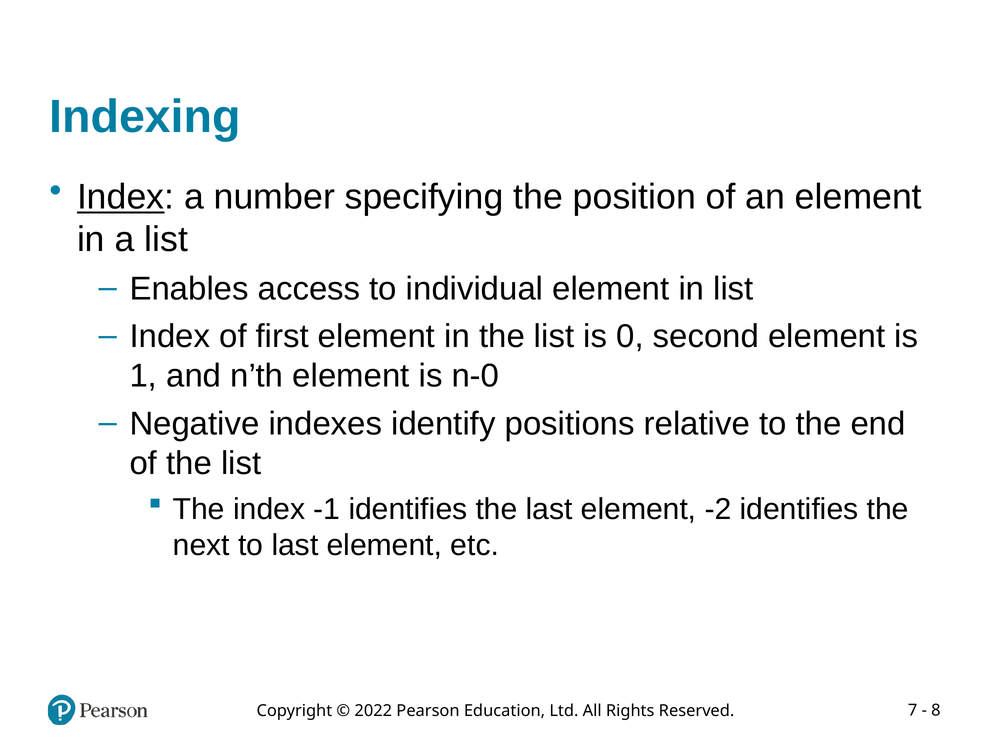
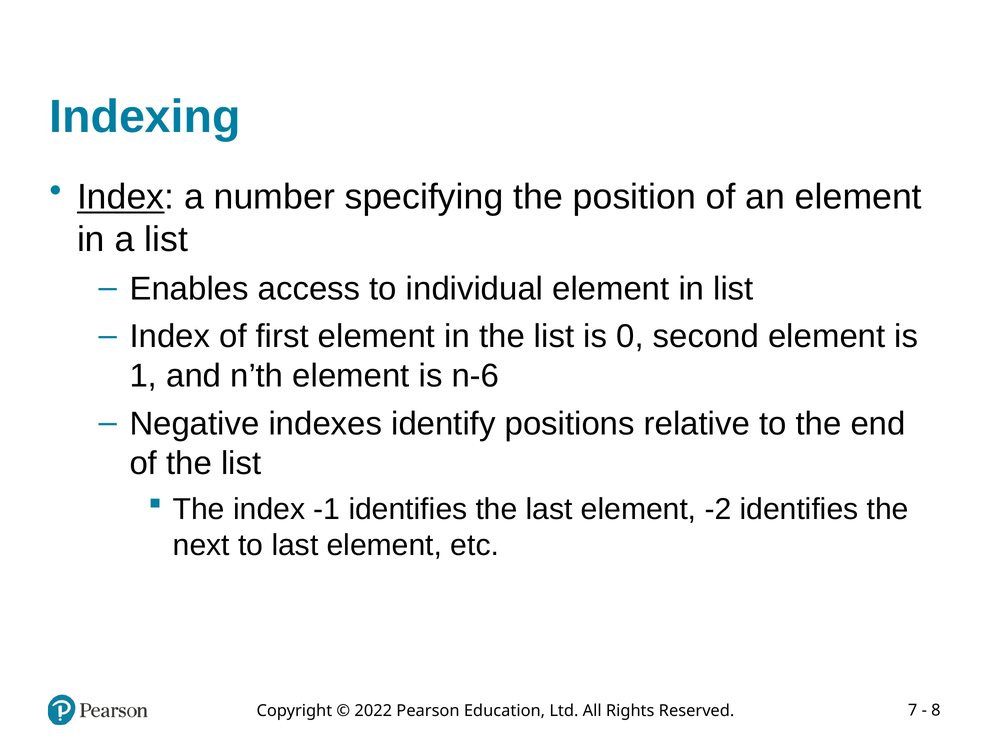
n-0: n-0 -> n-6 (475, 376)
